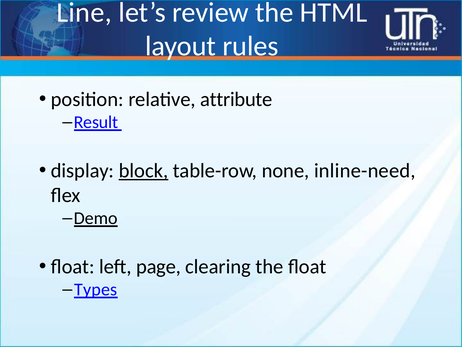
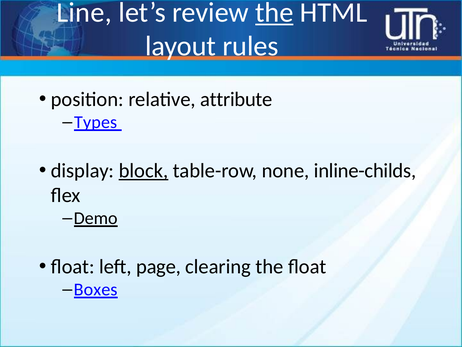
the underline: none -> present (274, 12)
Result: Result -> Types (96, 122)
inline-need: inline-need -> inline-childs (365, 170)
Types: Types -> Boxes (96, 289)
